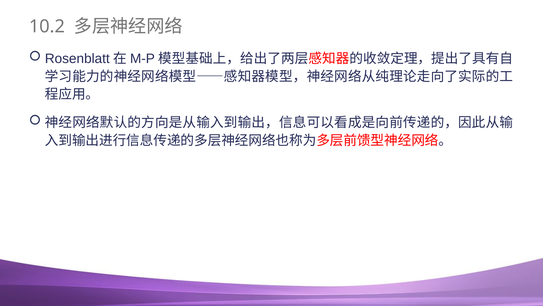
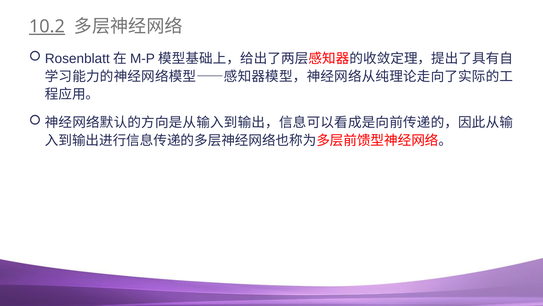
10.2 underline: none -> present (47, 26)
